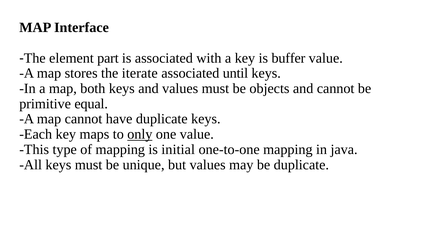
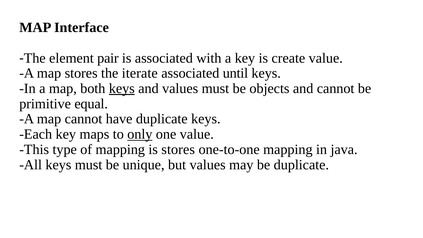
part: part -> pair (108, 58)
buffer: buffer -> create (288, 58)
keys underline: none -> present (122, 88)
is initial: initial -> stores (178, 149)
